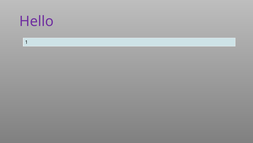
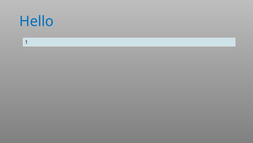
Hello colour: purple -> blue (37, 21)
